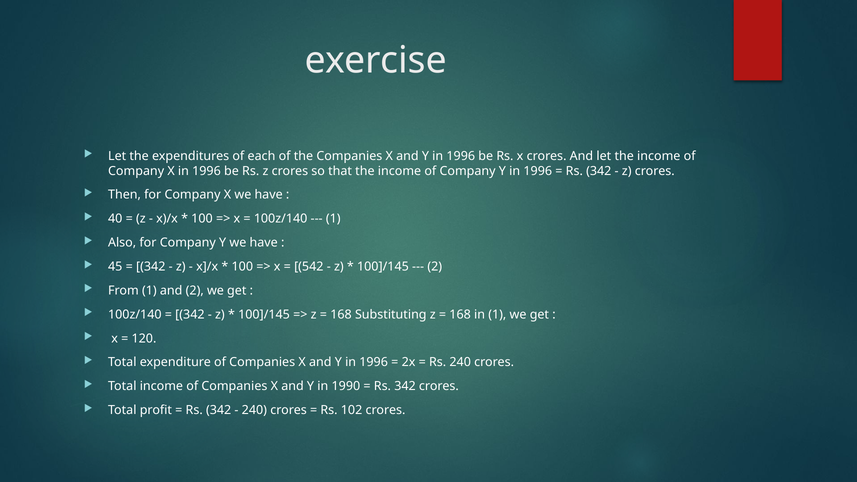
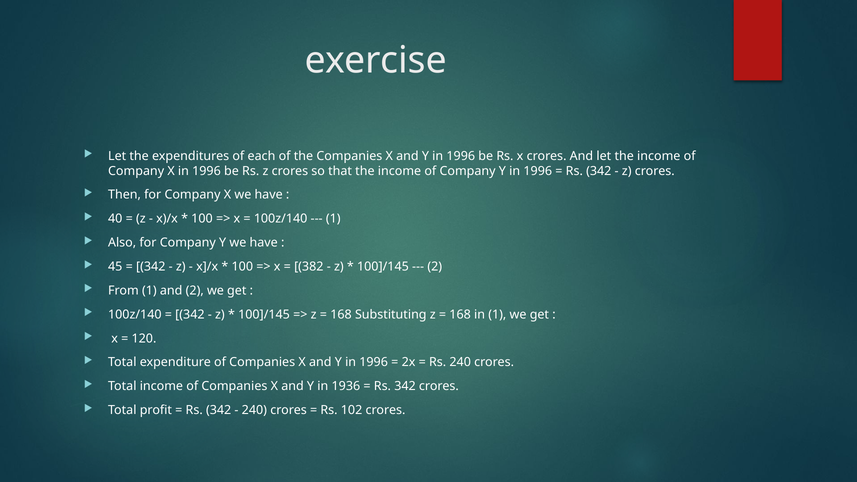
542: 542 -> 382 (309, 267)
1990: 1990 -> 1936 (346, 386)
